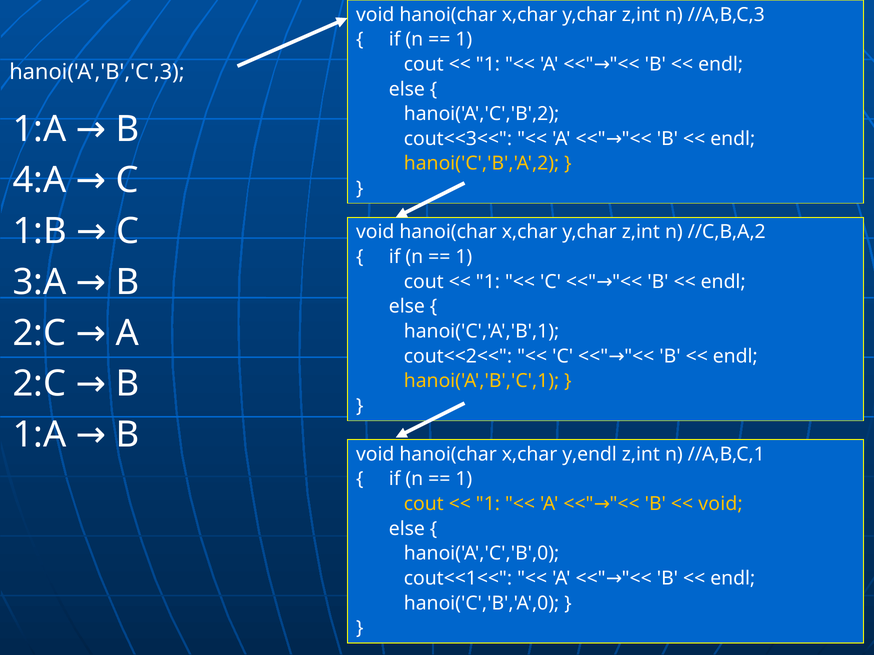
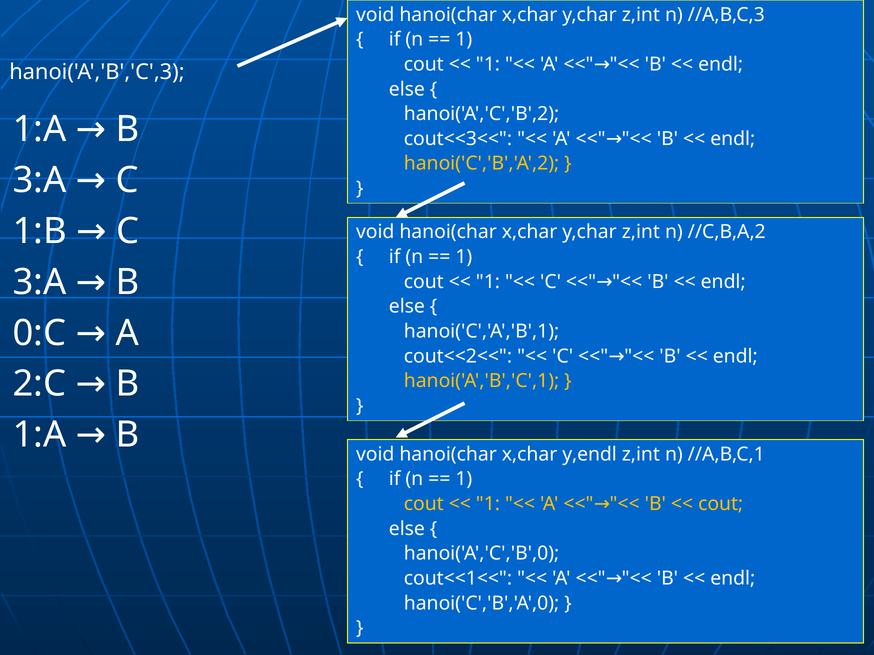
4:A: 4:A -> 3:A (40, 180)
2:C: 2:C -> 0:C (39, 333)
void: void -> cout (721, 504)
